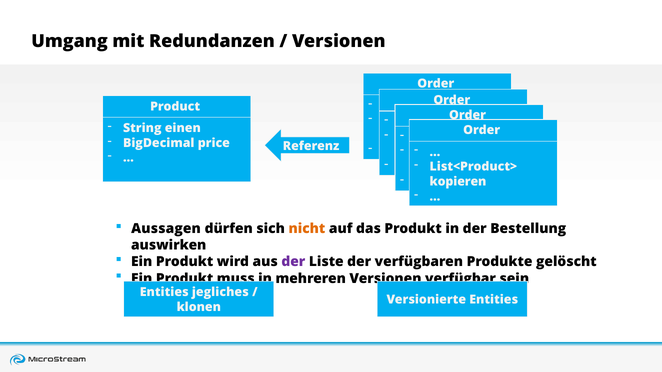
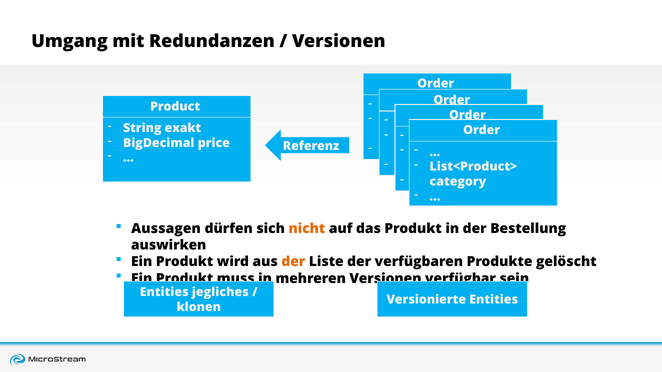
einen: einen -> exakt (183, 128)
kopieren: kopieren -> category (458, 182)
der colour: purple -> orange (293, 262)
